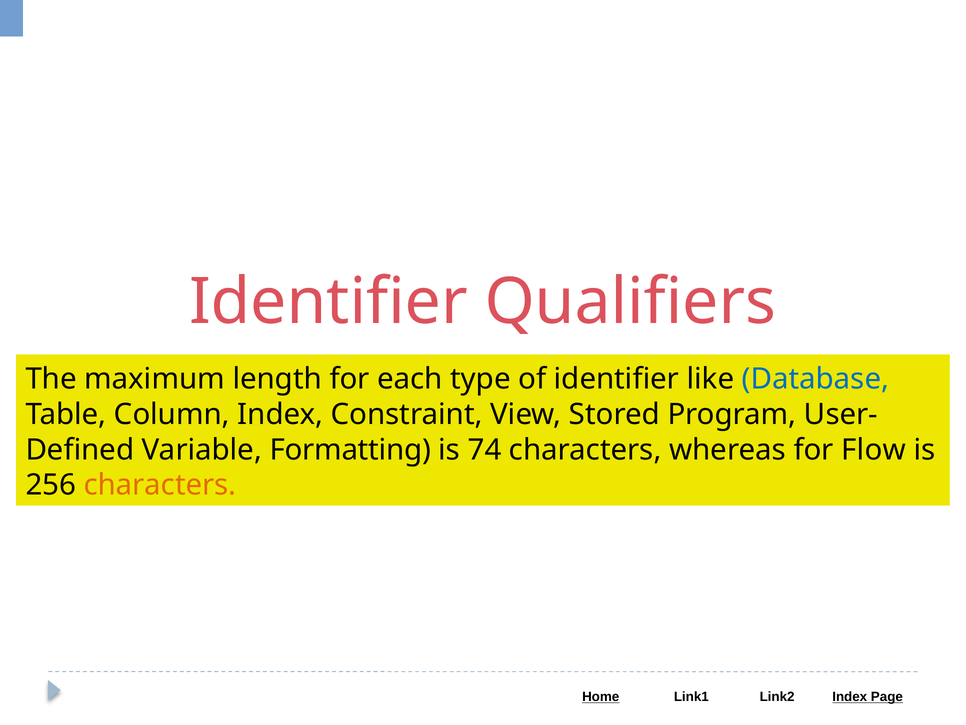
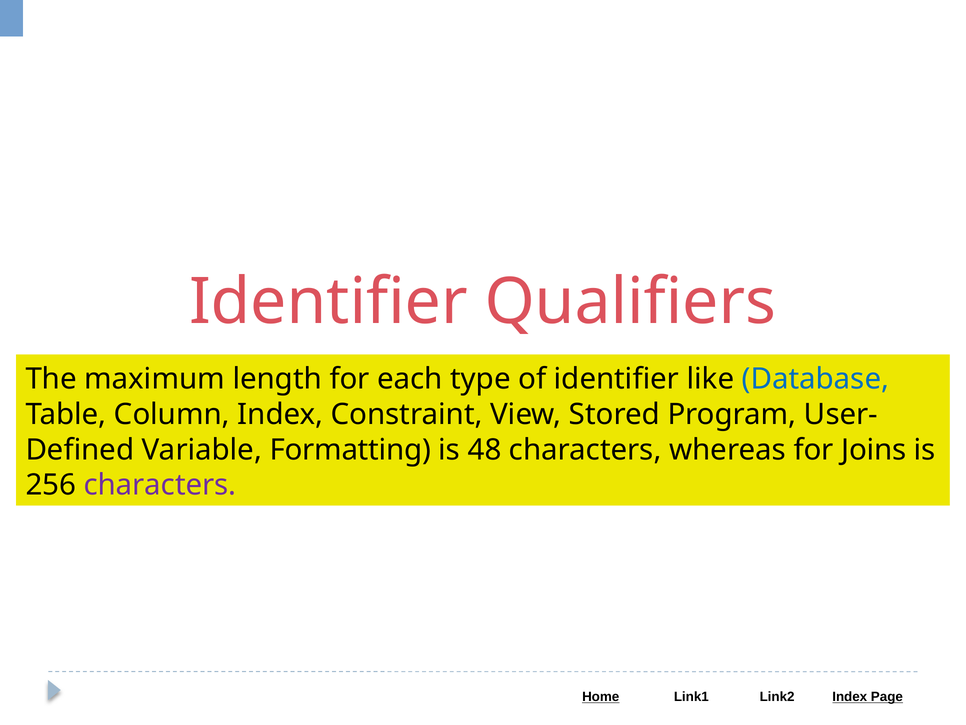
74: 74 -> 48 (485, 449)
Flow: Flow -> Joins (874, 449)
characters colour: orange -> purple (160, 485)
